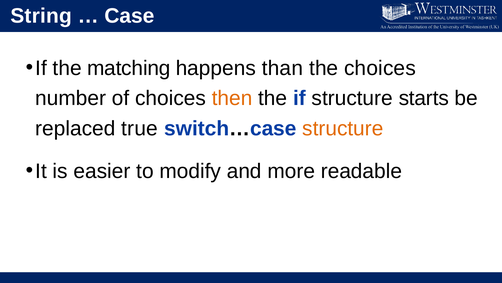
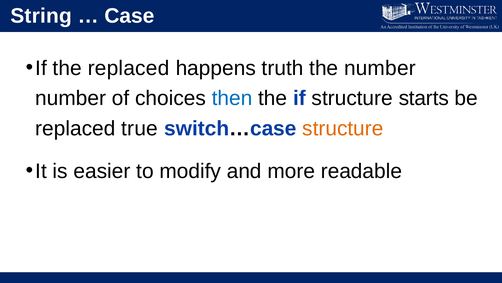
the matching: matching -> replaced (129, 68)
than: than -> truth (283, 68)
the choices: choices -> number (380, 68)
then colour: orange -> blue (232, 98)
